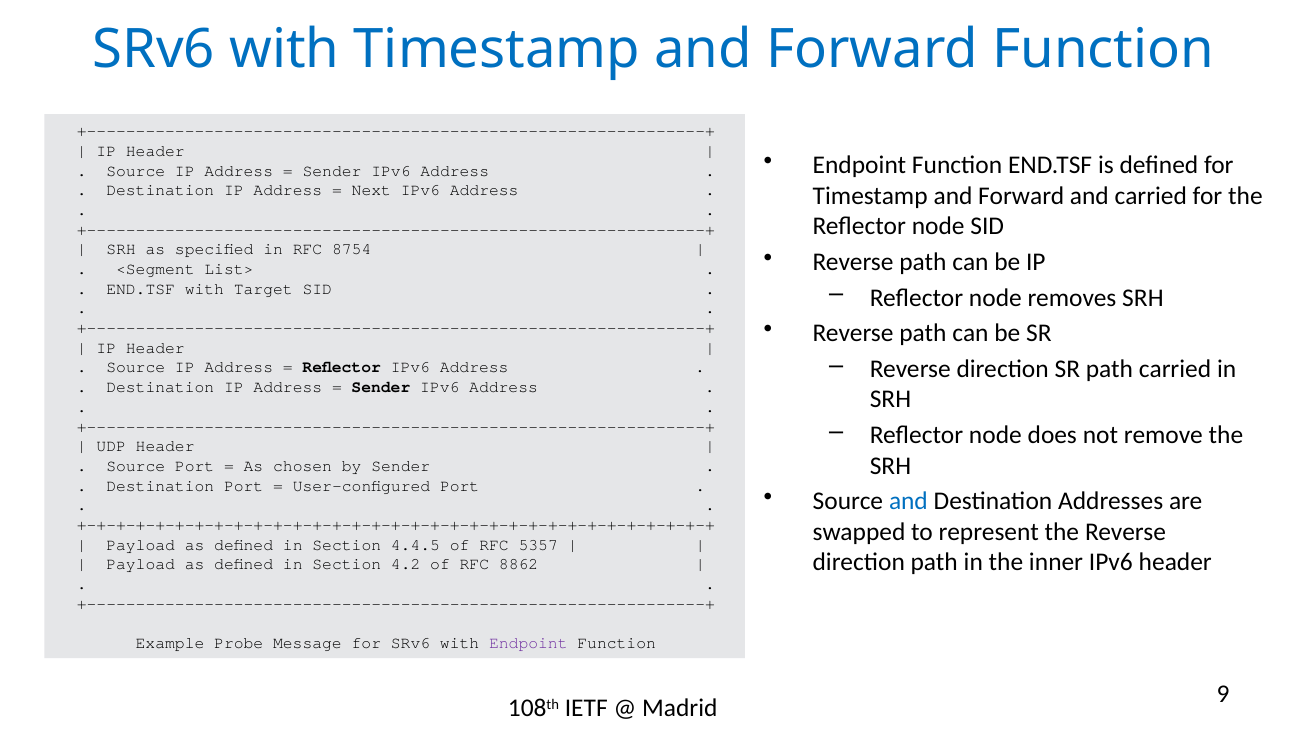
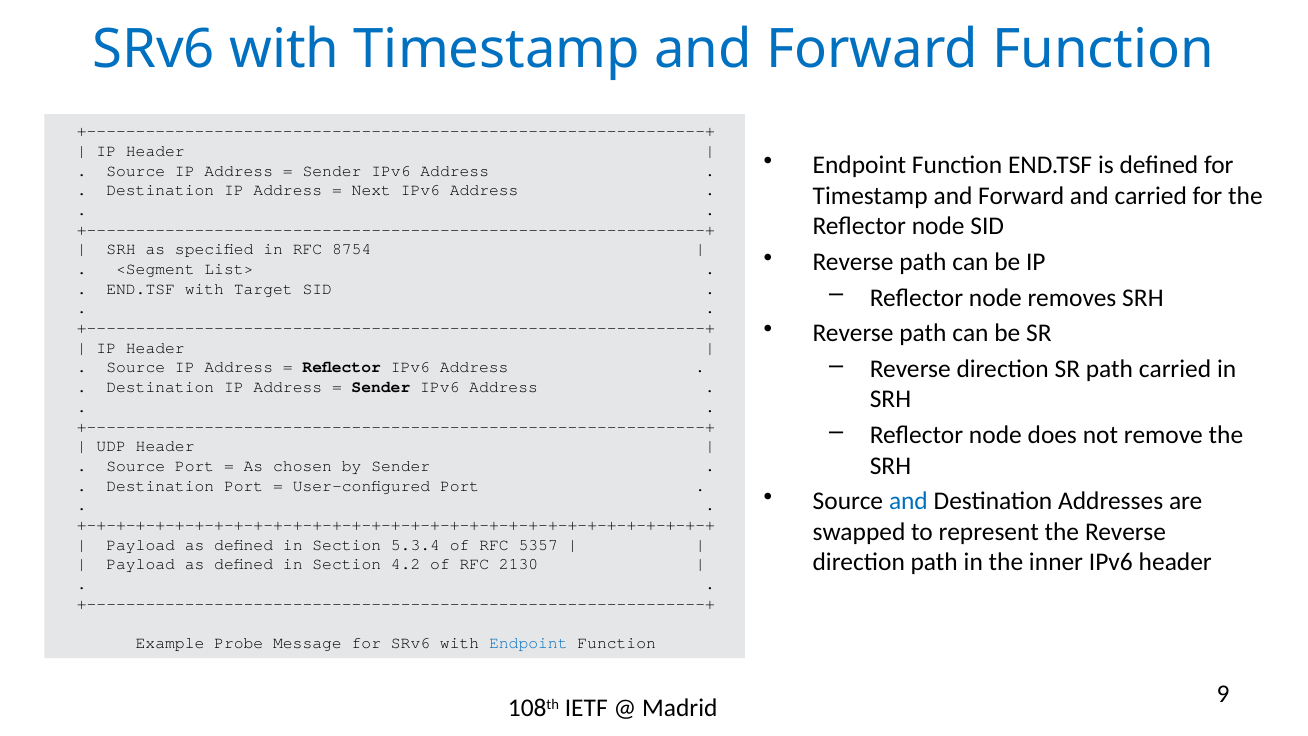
4.4.5: 4.4.5 -> 5.3.4 (415, 545)
8862: 8862 -> 2130 (519, 564)
Endpoint colour: purple -> blue (528, 643)
